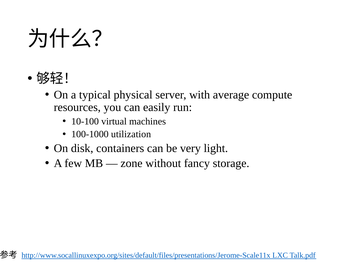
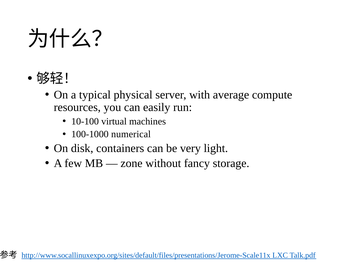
utilization: utilization -> numerical (131, 134)
